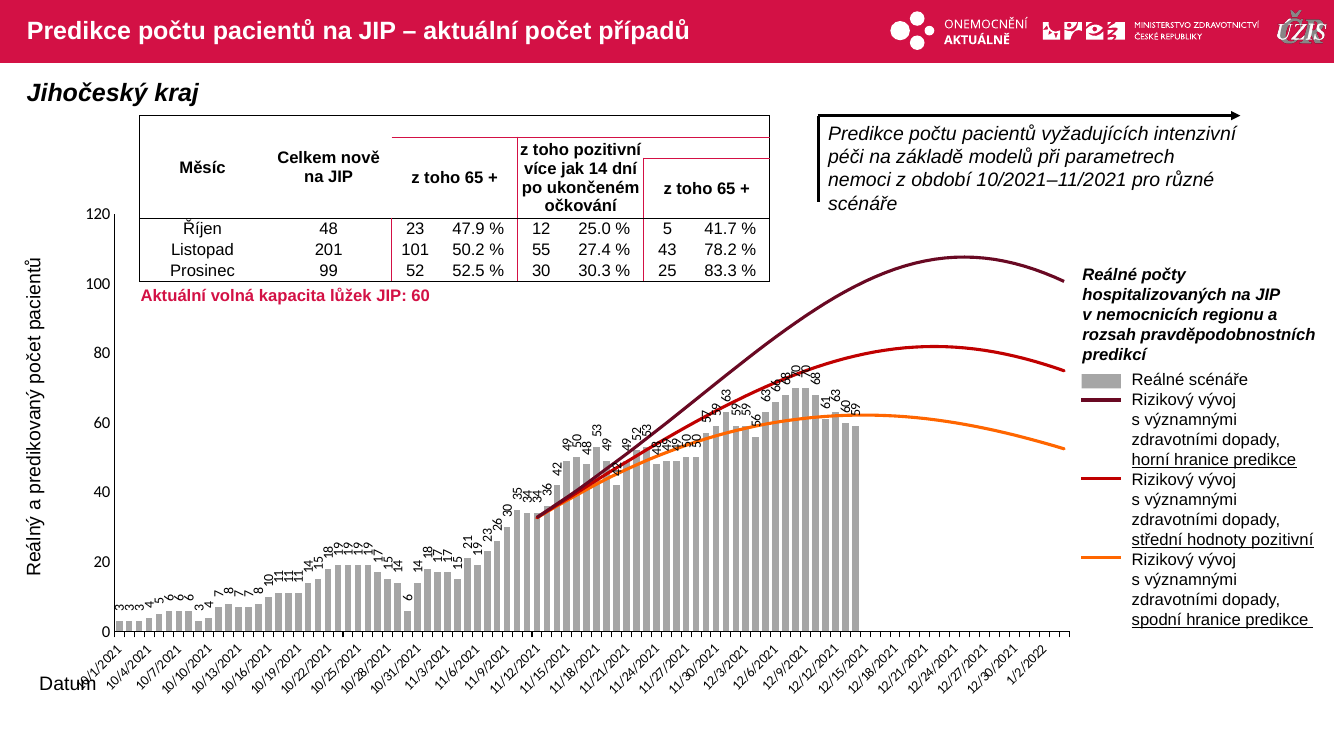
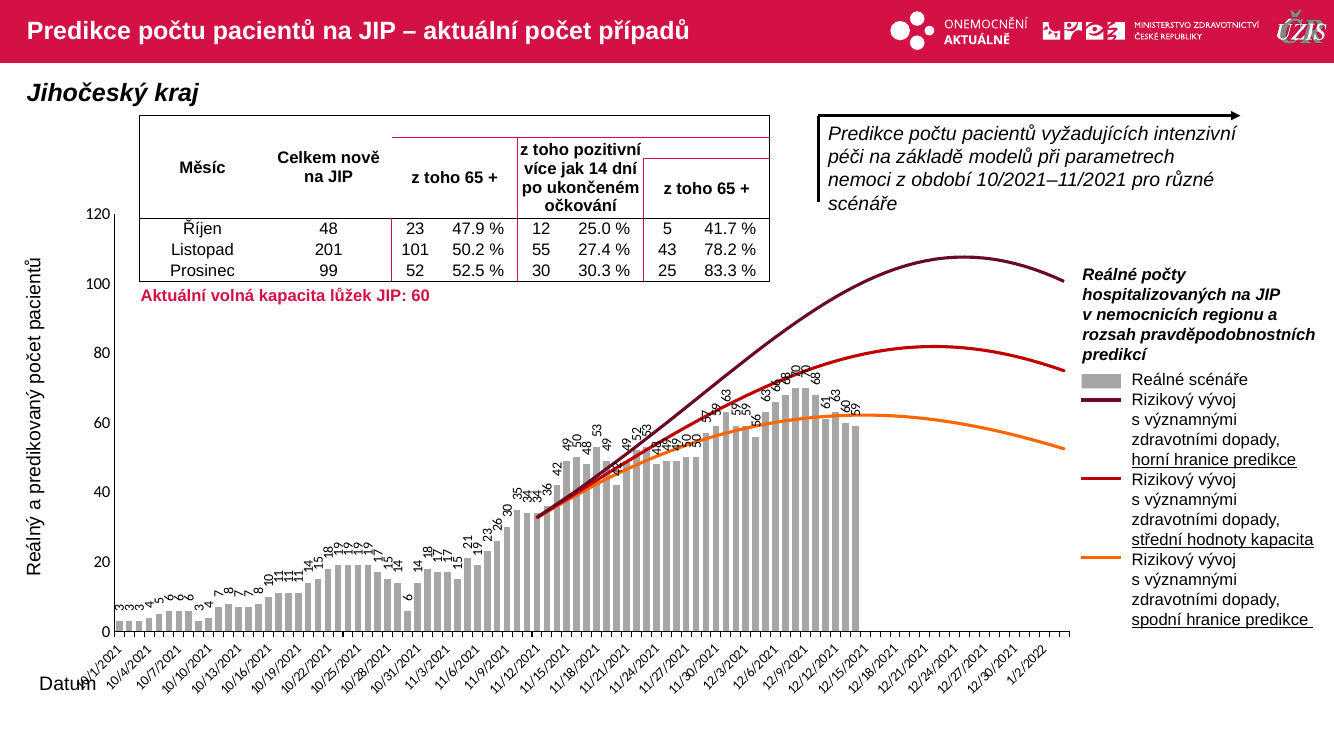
hodnoty pozitivní: pozitivní -> kapacita (1282, 540)
